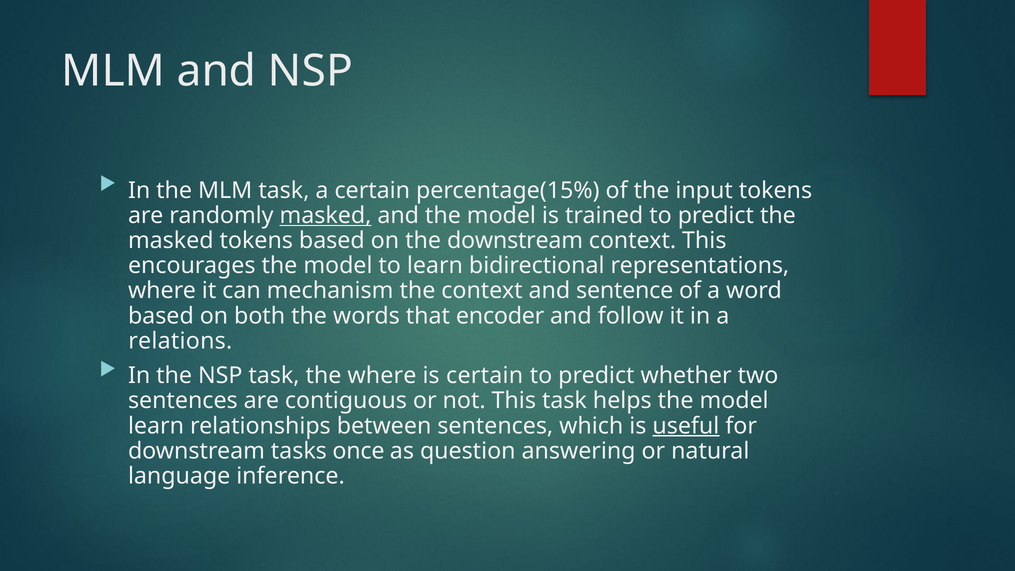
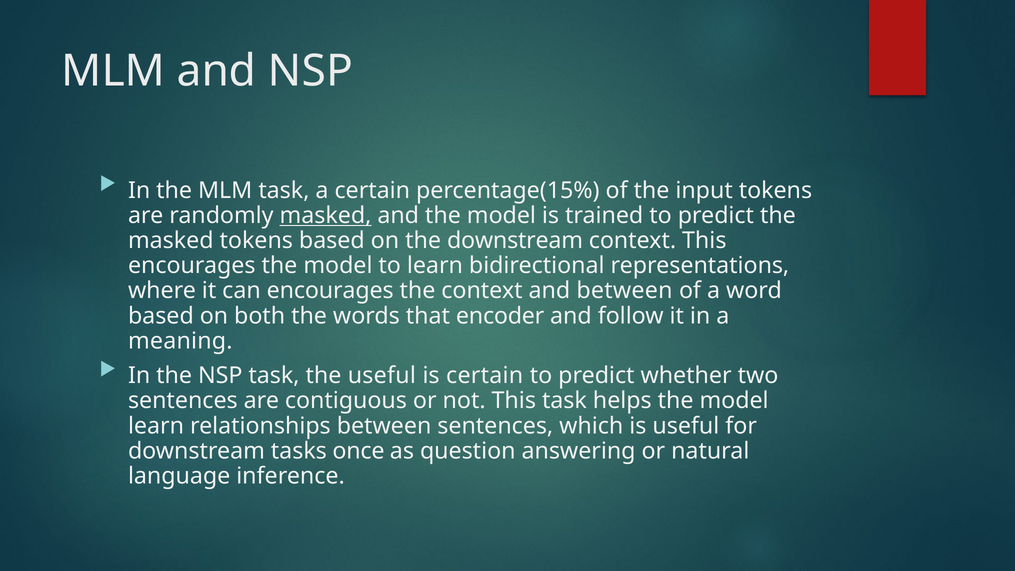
can mechanism: mechanism -> encourages (330, 291)
and sentence: sentence -> between (624, 291)
relations: relations -> meaning (180, 341)
the where: where -> useful (382, 376)
useful underline: present -> none (686, 426)
